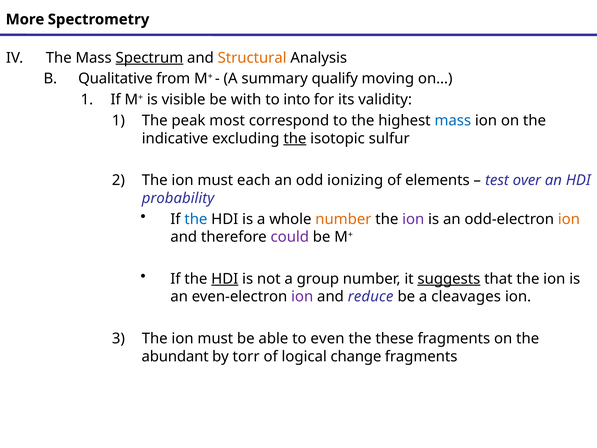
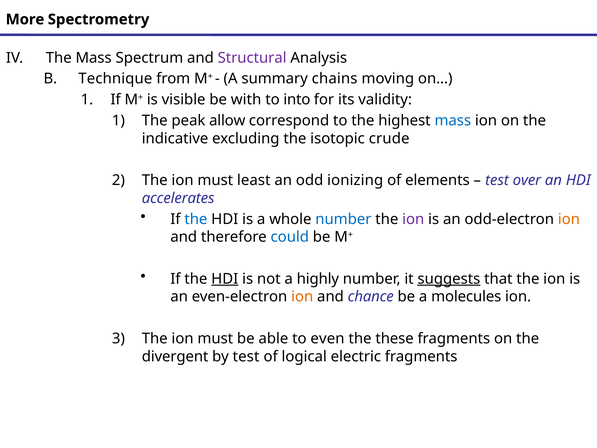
Spectrum underline: present -> none (149, 58)
Structural colour: orange -> purple (252, 58)
Qualitative: Qualitative -> Technique (115, 79)
qualify: qualify -> chains (335, 79)
most: most -> allow (227, 120)
the underline: present -> none (295, 138)
sulfur: sulfur -> crude (389, 138)
each: each -> least (254, 180)
probability: probability -> accelerates (178, 198)
number colour: orange -> blue (343, 219)
could colour: purple -> blue (290, 237)
group: group -> highly (318, 279)
ion colour: purple -> orange (302, 297)
reduce: reduce -> chance (371, 297)
cleavages: cleavages -> molecules (466, 297)
abundant: abundant -> divergent (175, 356)
by torr: torr -> test (246, 356)
change: change -> electric (356, 356)
